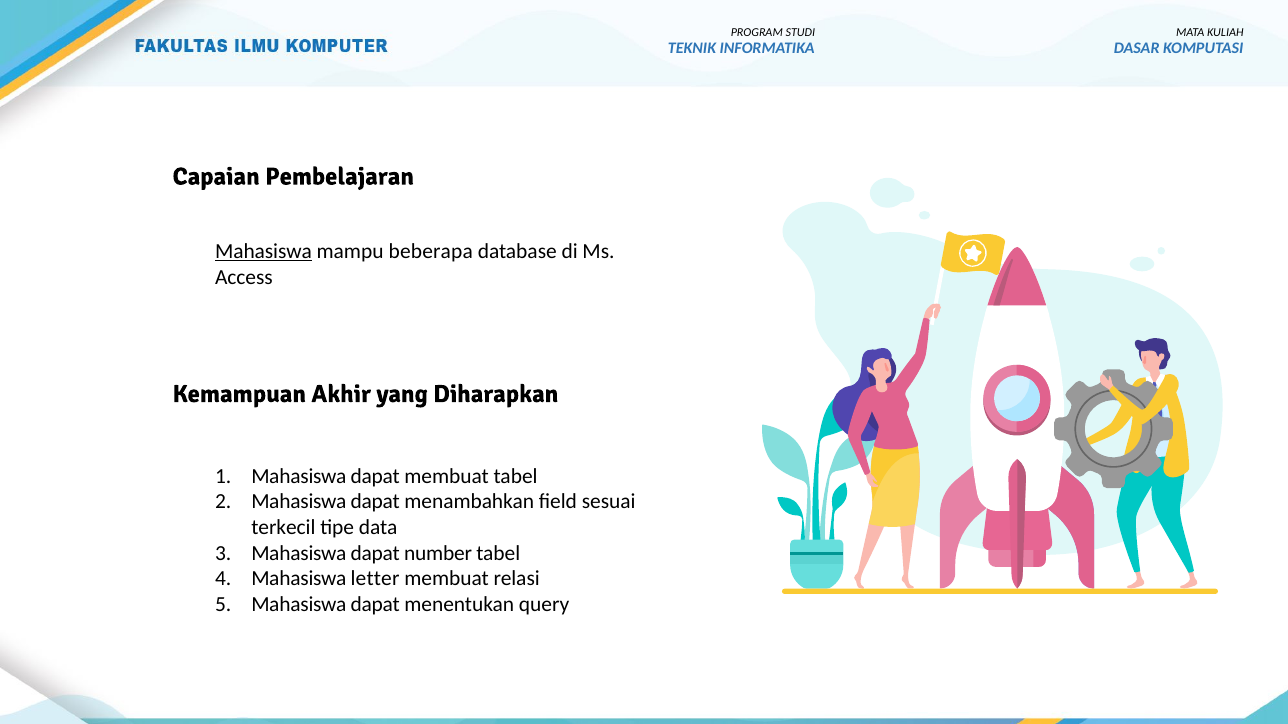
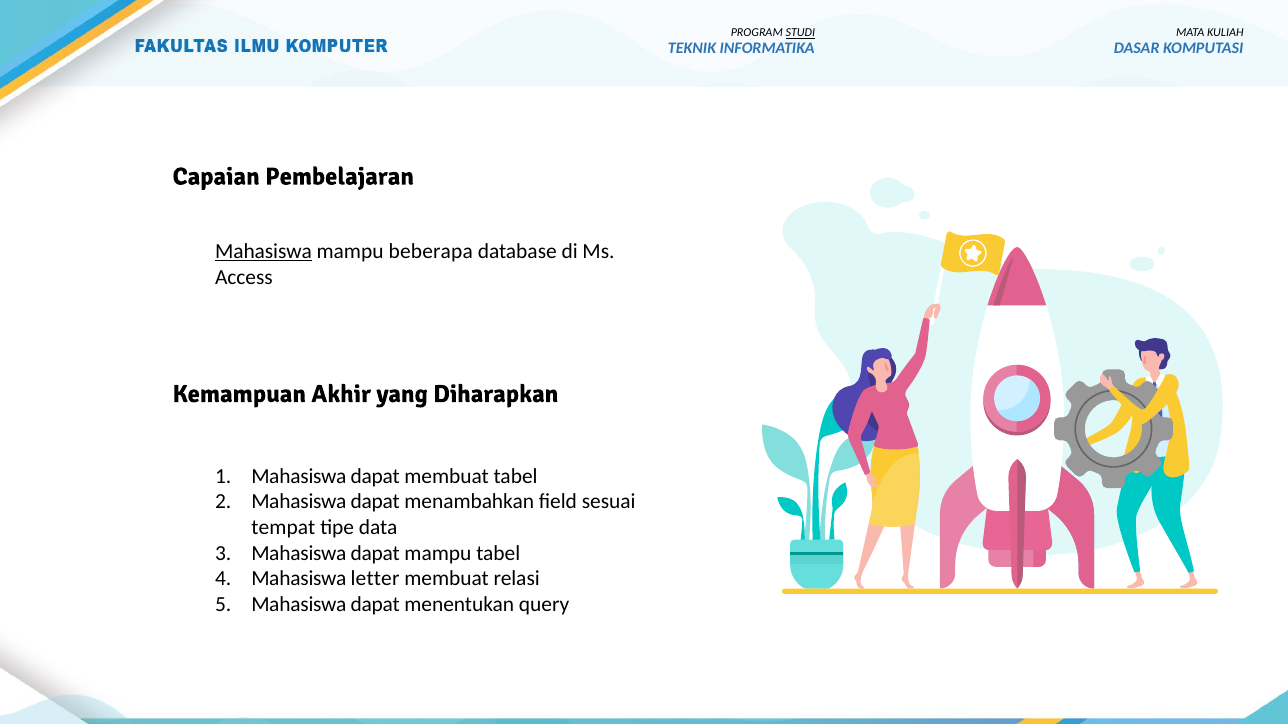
STUDI underline: none -> present (800, 33)
terkecil: terkecil -> tempat (283, 528)
dapat number: number -> mampu (438, 553)
